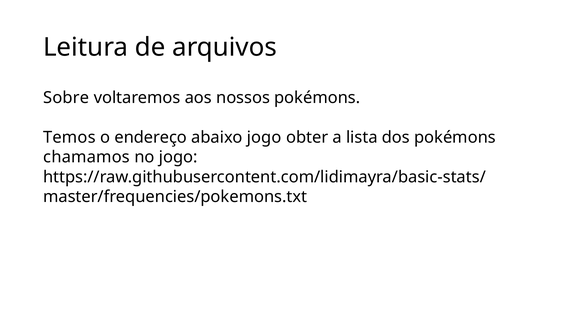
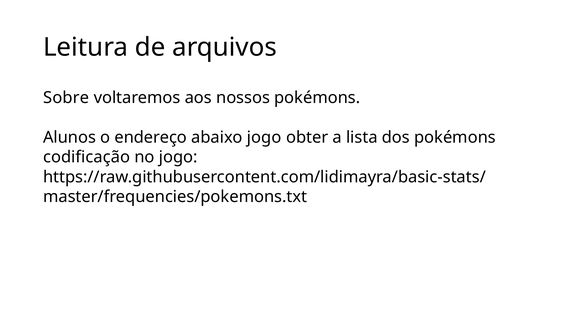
Temos: Temos -> Alunos (70, 138)
chamamos: chamamos -> codificação (87, 157)
